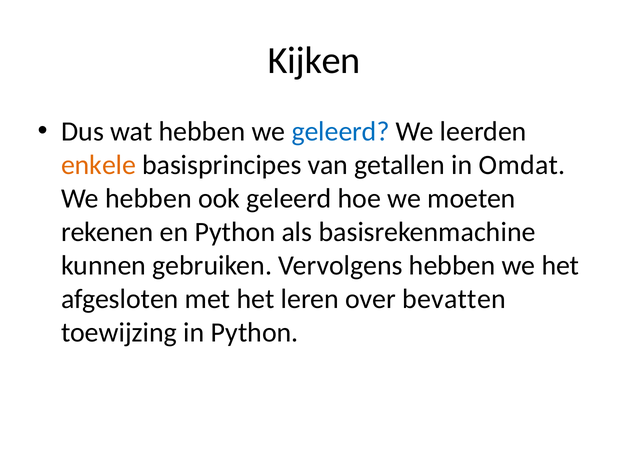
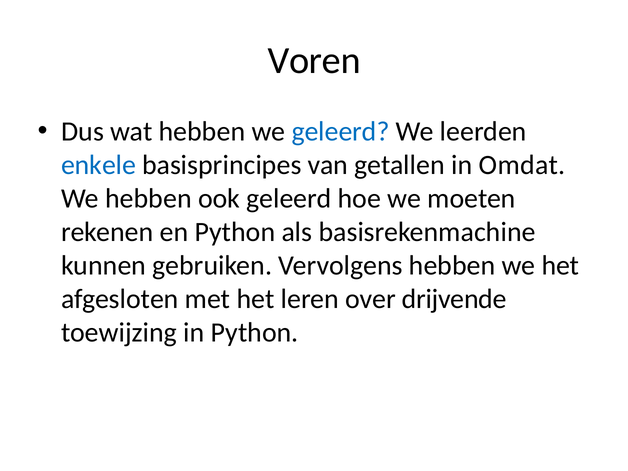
Kijken: Kijken -> Voren (314, 61)
enkele colour: orange -> blue (99, 165)
bevatten: bevatten -> drijvende (454, 299)
